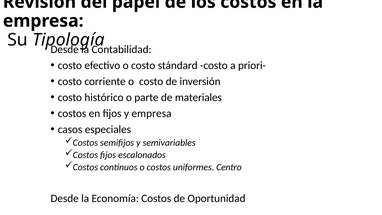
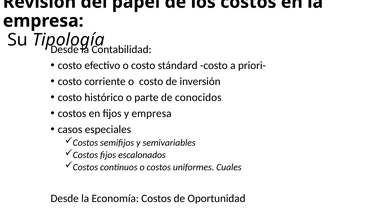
materiales: materiales -> conocidos (198, 97)
Centro: Centro -> Cuales (229, 167)
